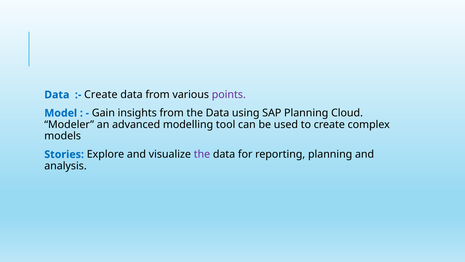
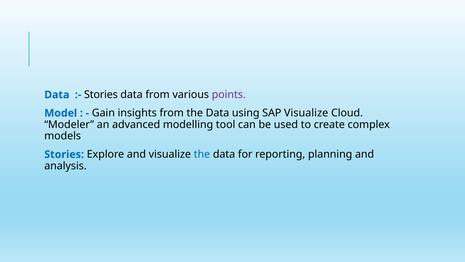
Create: Create -> Stories (101, 95)
SAP Planning: Planning -> Visualize (306, 113)
the colour: purple -> blue (202, 154)
